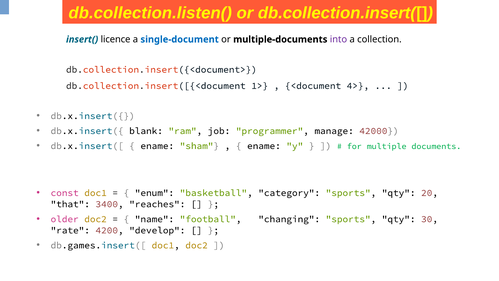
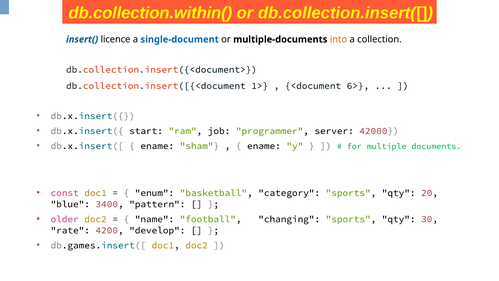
db.collection.listen(: db.collection.listen( -> db.collection.within( (150, 13)
into colour: purple -> orange (338, 39)
4>: 4> -> 6> (358, 86)
blank: blank -> start (146, 131)
manage: manage -> server (334, 131)
that: that -> blue (70, 204)
reaches: reaches -> pattern (157, 204)
